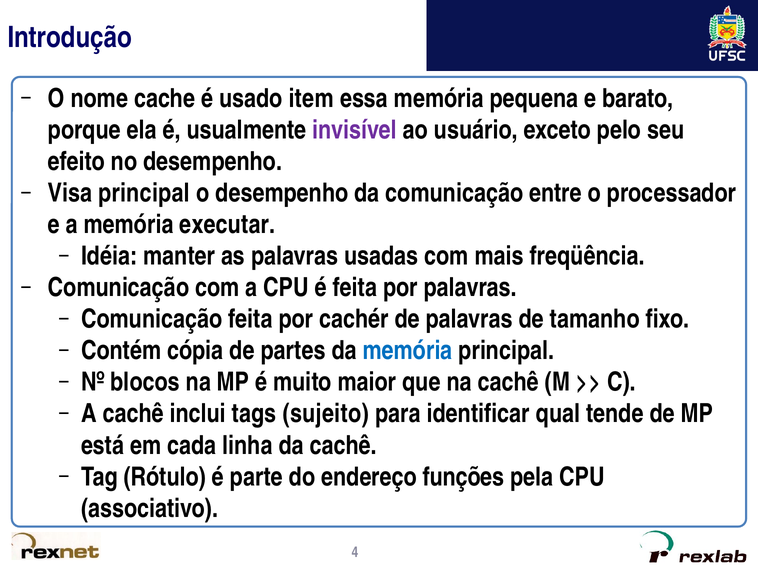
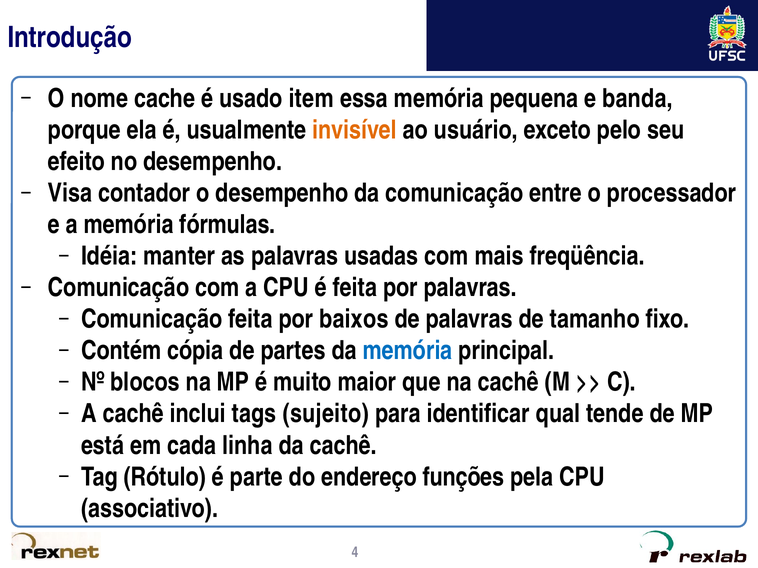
barato: barato -> banda (637, 98)
invisível colour: purple -> orange (355, 130)
Visa principal: principal -> contador (144, 193)
executar: executar -> fórmulas (227, 225)
cachér: cachér -> baixos (354, 319)
